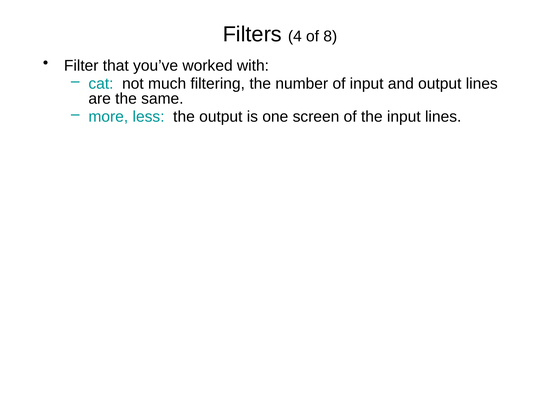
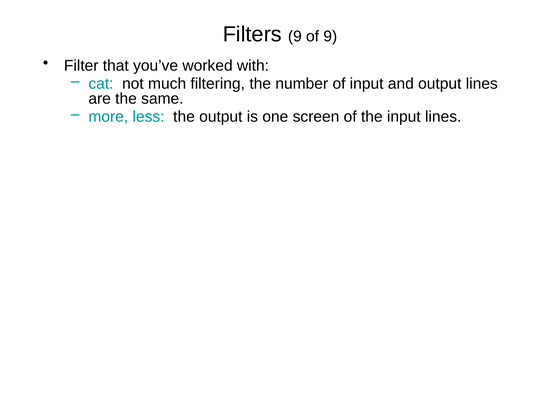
Filters 4: 4 -> 9 (295, 36)
of 8: 8 -> 9 (330, 36)
